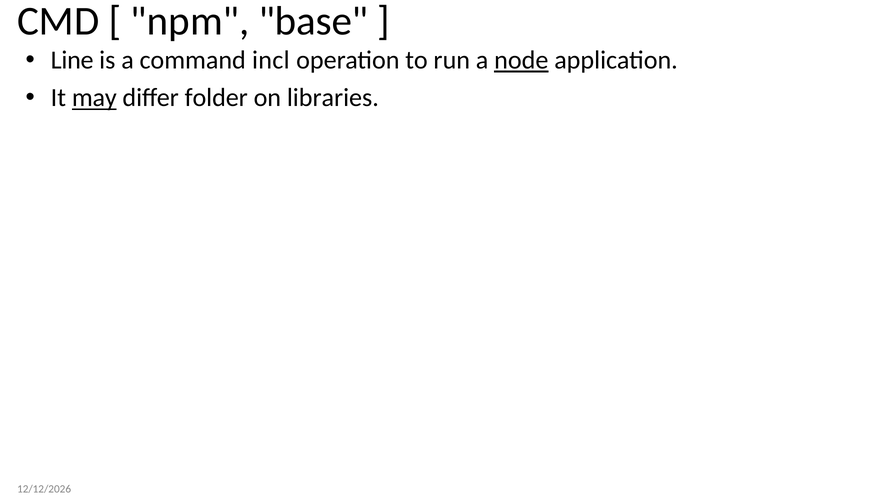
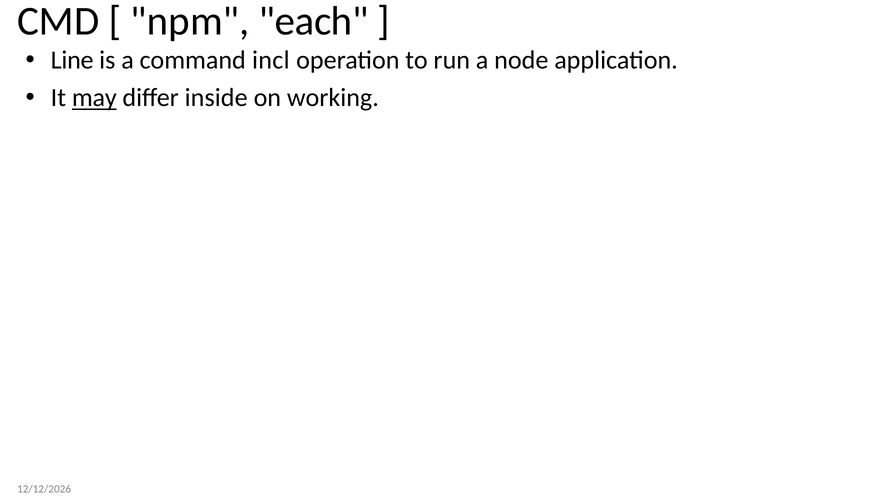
base: base -> each (314, 21)
node underline: present -> none (521, 60)
folder: folder -> inside (216, 98)
libraries: libraries -> working (333, 98)
